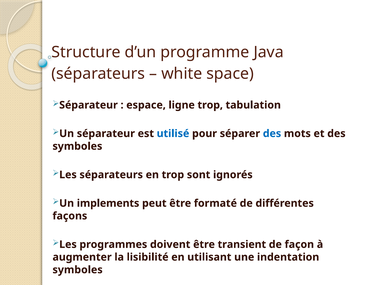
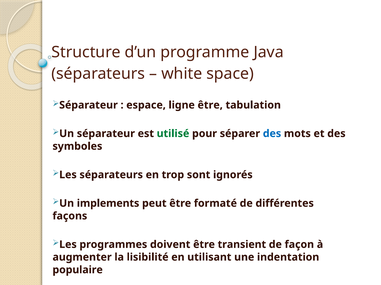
ligne trop: trop -> être (210, 105)
utilisé colour: blue -> green (173, 134)
symboles: symboles -> populaire (78, 270)
